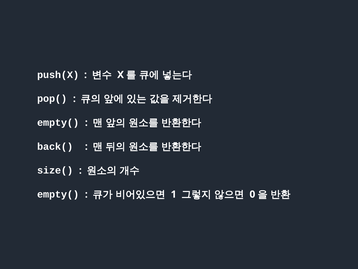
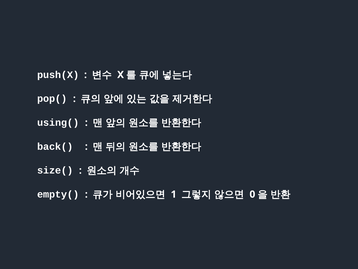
empty(: empty( -> using( (58, 122)
